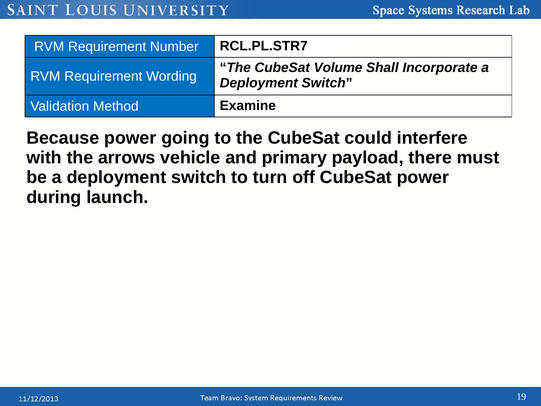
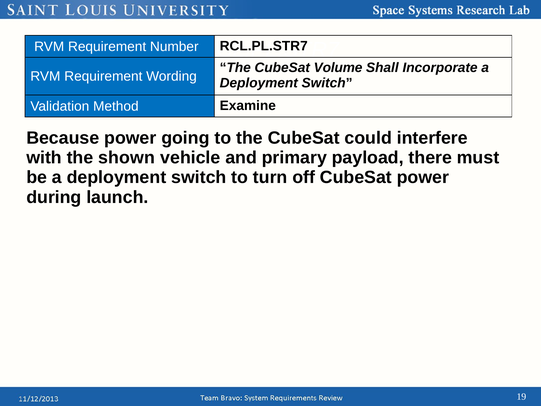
arrows: arrows -> shown (127, 158)
